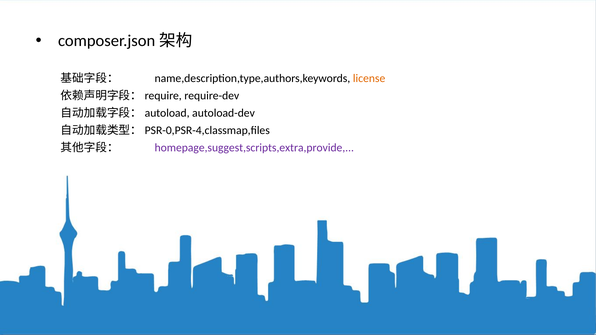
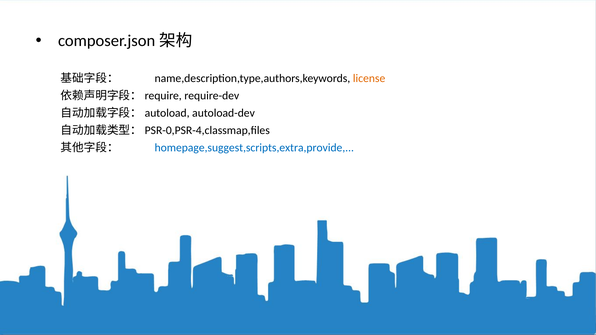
homepage,suggest,scripts,extra,provide colour: purple -> blue (254, 148)
